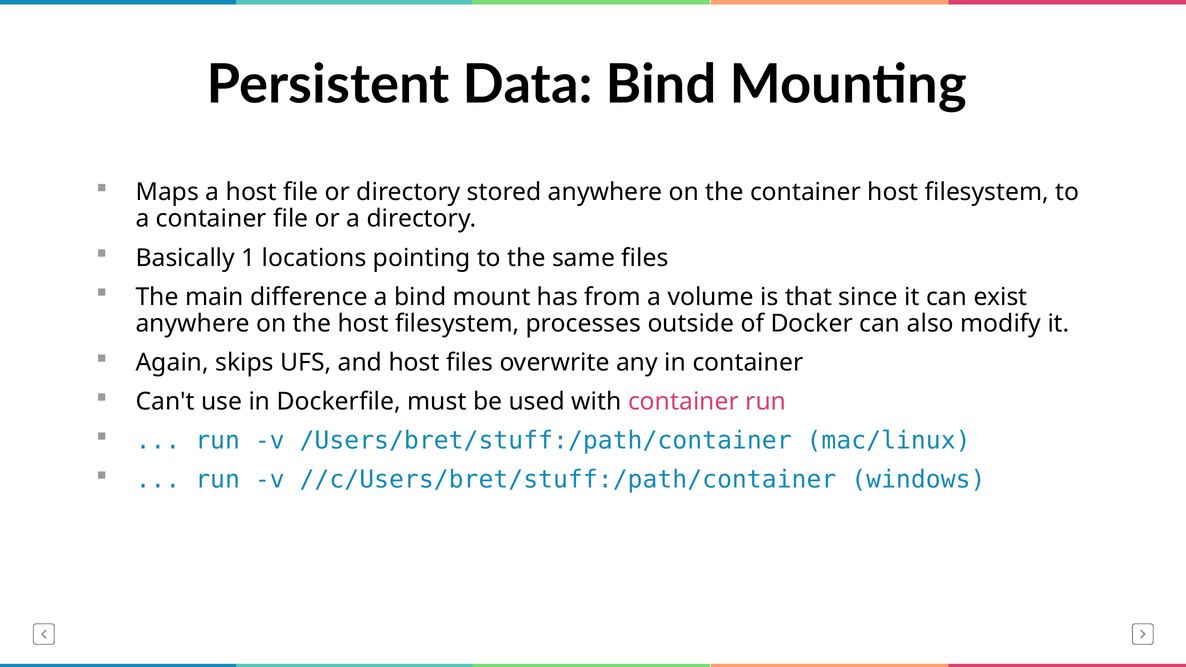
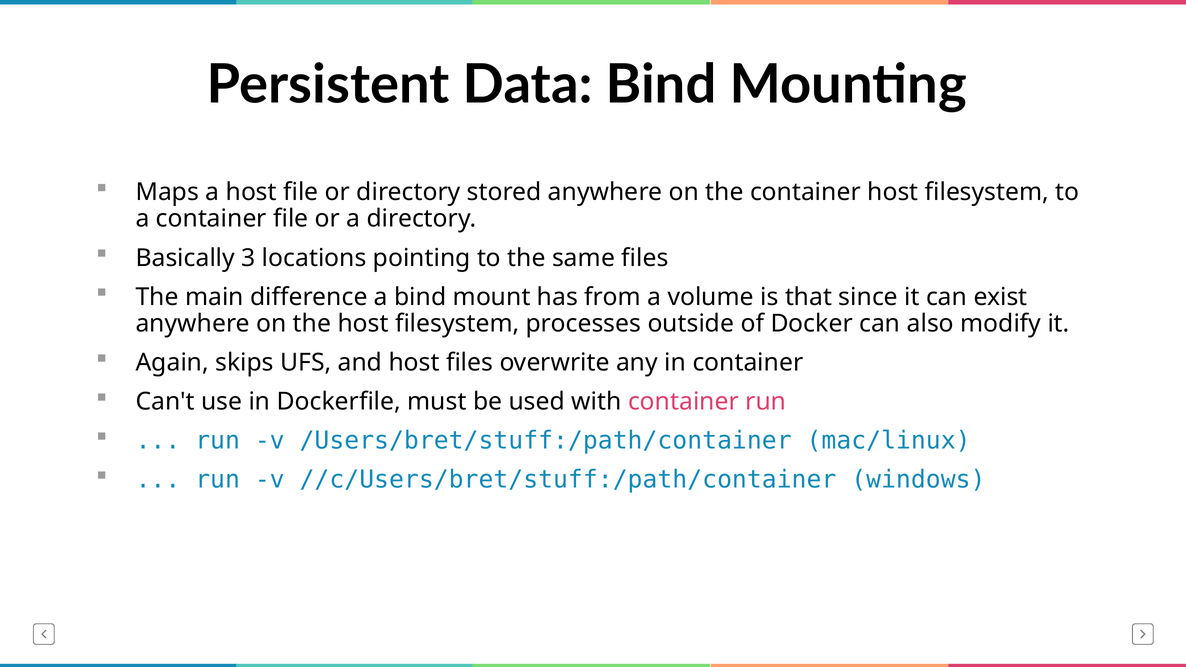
1: 1 -> 3 (248, 258)
